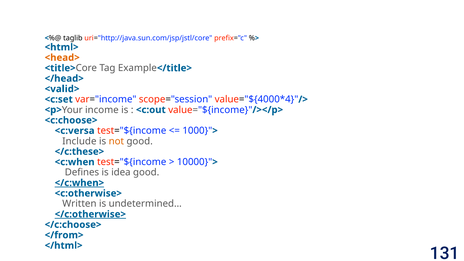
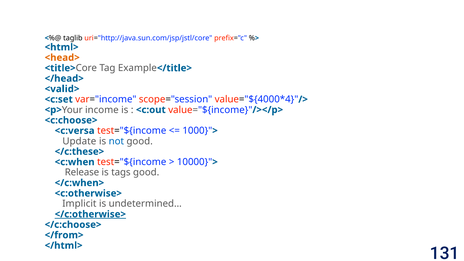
Include: Include -> Update (79, 141)
not colour: orange -> blue (116, 141)
Defines: Defines -> Release (82, 172)
idea: idea -> tags (121, 172)
</c:when> underline: present -> none (79, 183)
Written: Written -> Implicit (79, 204)
